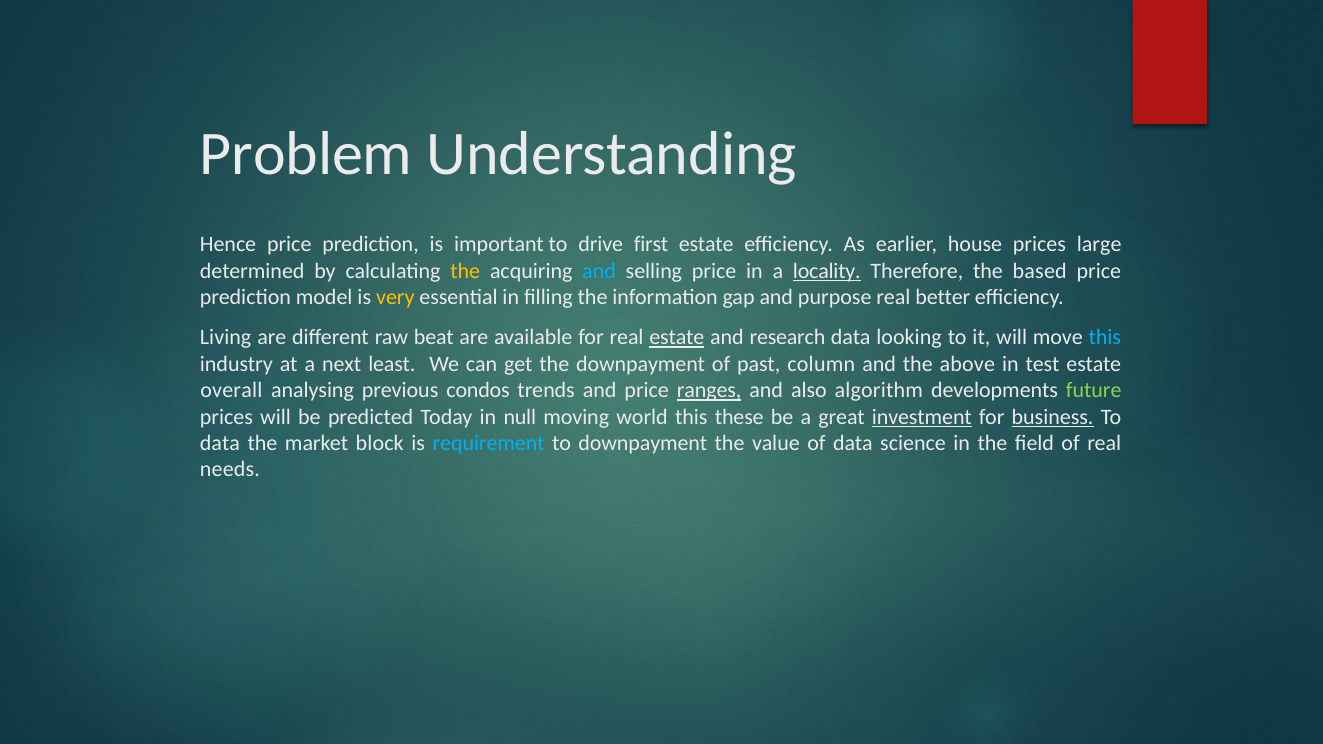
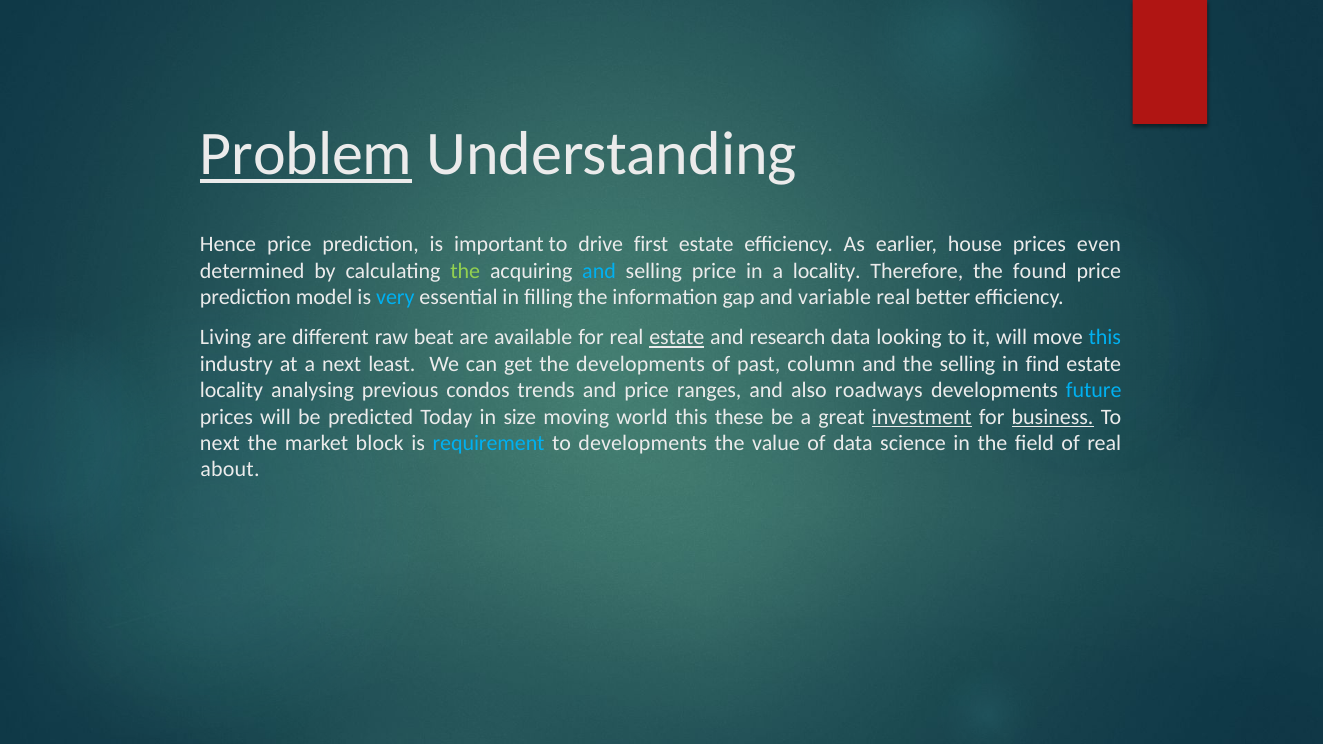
Problem underline: none -> present (306, 154)
large: large -> even (1099, 245)
the colour: yellow -> light green (465, 271)
locality underline: present -> none (827, 271)
based: based -> found (1040, 271)
very colour: yellow -> light blue (395, 298)
purpose: purpose -> variable (835, 298)
the downpayment: downpayment -> developments (641, 364)
the above: above -> selling (968, 364)
test: test -> find (1043, 364)
overall: overall -> locality (232, 391)
ranges underline: present -> none (709, 391)
algorithm: algorithm -> roadways (879, 391)
future colour: light green -> light blue (1094, 391)
null: null -> size (520, 417)
data: data -> next (220, 443)
to downpayment: downpayment -> developments (643, 443)
needs: needs -> about (230, 470)
